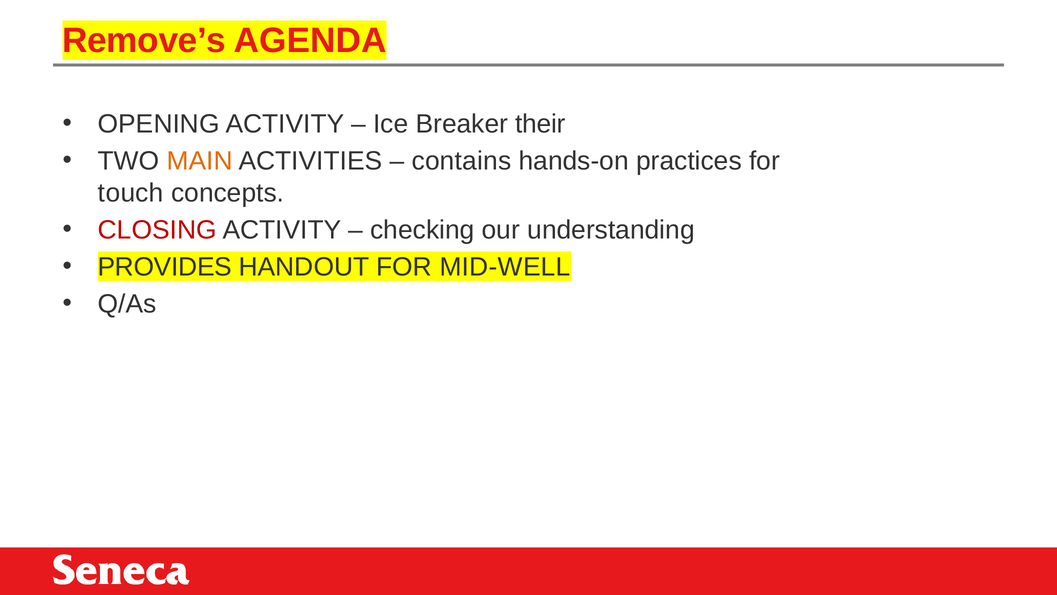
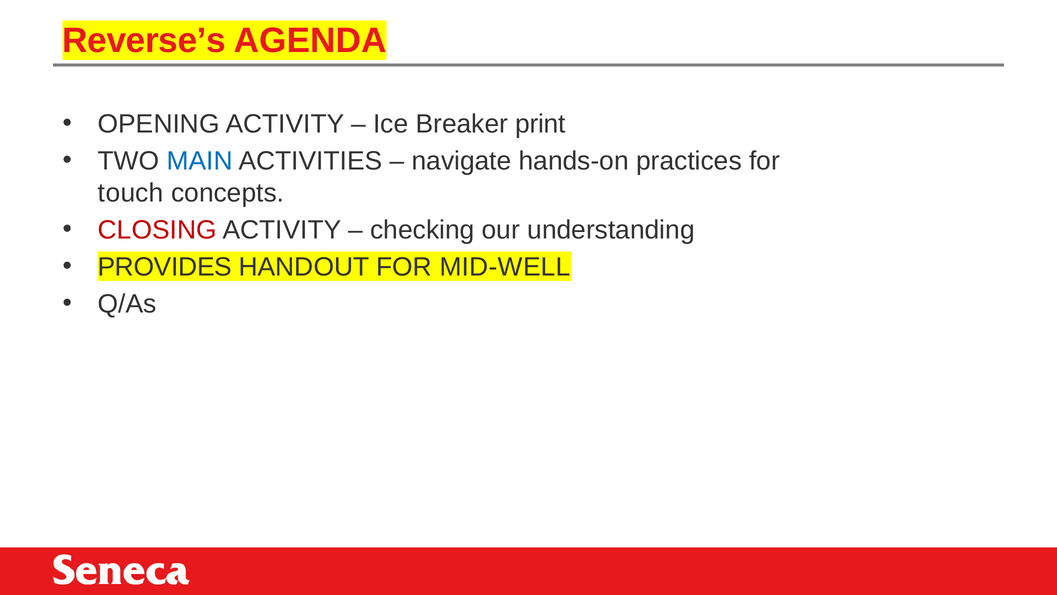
Remove’s: Remove’s -> Reverse’s (144, 41)
their: their -> print (541, 124)
MAIN colour: orange -> blue (200, 161)
contains: contains -> navigate (462, 161)
